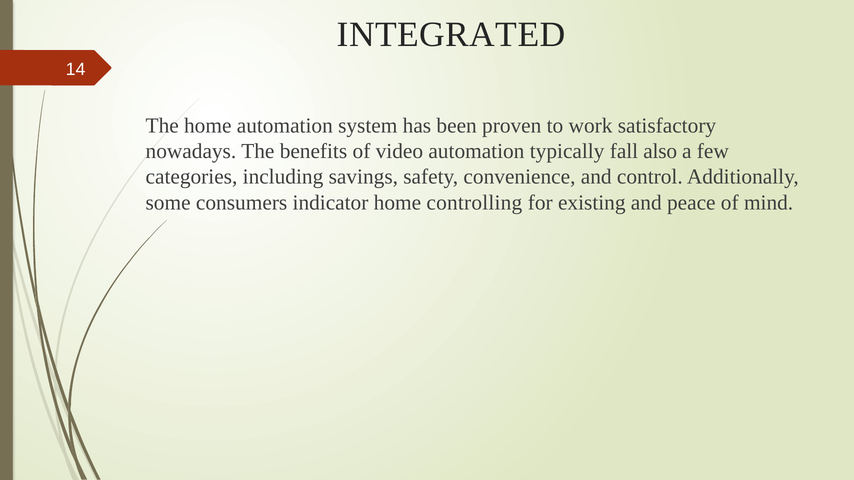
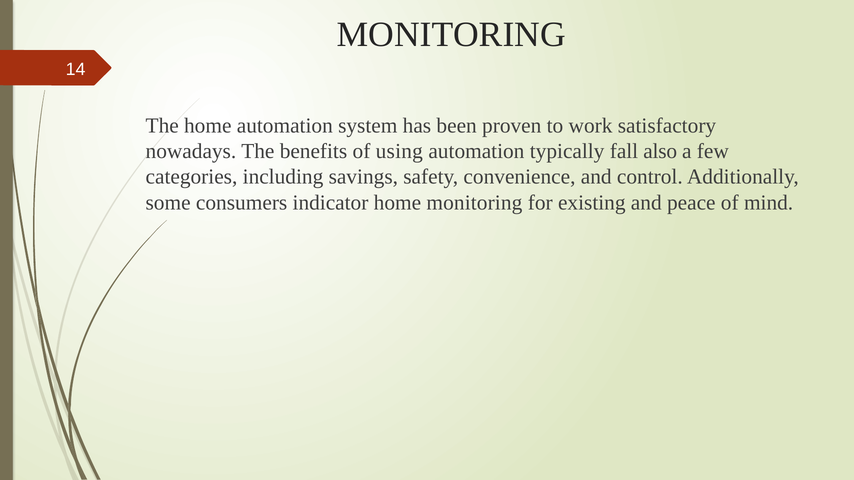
INTEGRATED: INTEGRATED -> MONITORING (451, 35)
video: video -> using (399, 151)
home controlling: controlling -> monitoring (474, 203)
